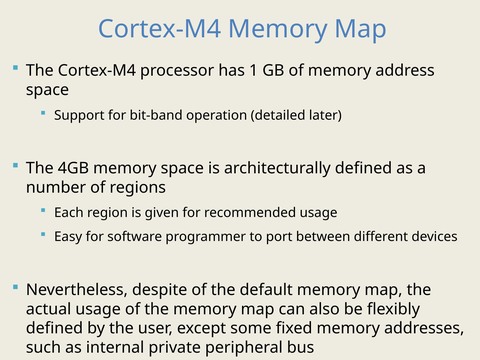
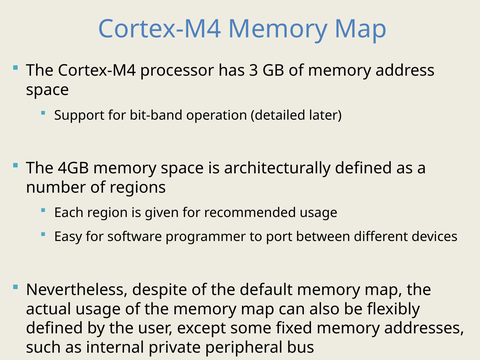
1: 1 -> 3 (254, 71)
